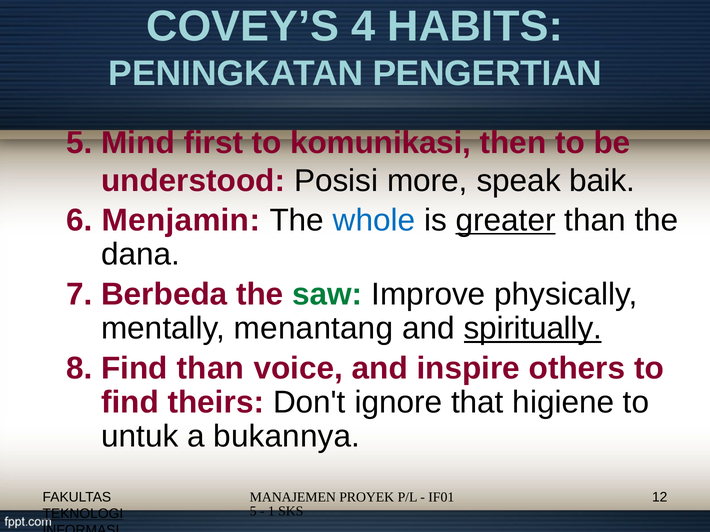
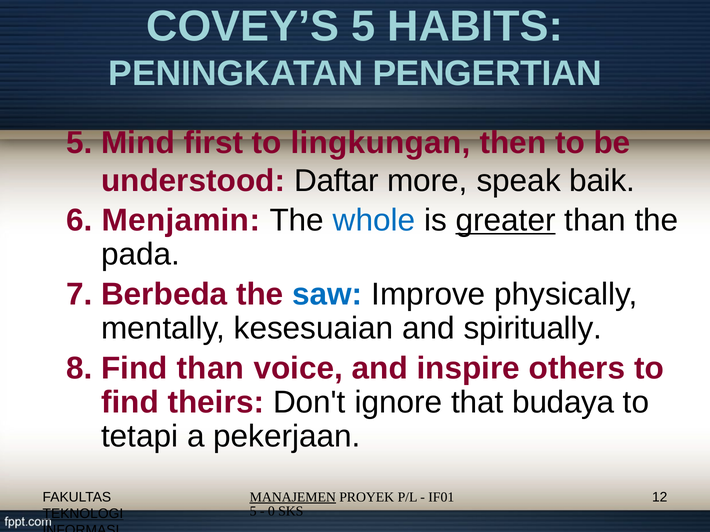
COVEY’S 4: 4 -> 5 (363, 27)
komunikasi: komunikasi -> lingkungan (381, 143)
Posisi: Posisi -> Daftar (336, 181)
dana: dana -> pada (141, 255)
saw colour: green -> blue (327, 295)
menantang: menantang -> kesesuaian (314, 329)
spiritually underline: present -> none (533, 329)
higiene: higiene -> budaya (563, 403)
untuk: untuk -> tetapi (140, 437)
bukannya: bukannya -> pekerjaan (287, 437)
MANAJEMEN underline: none -> present (293, 498)
1: 1 -> 0 (271, 511)
